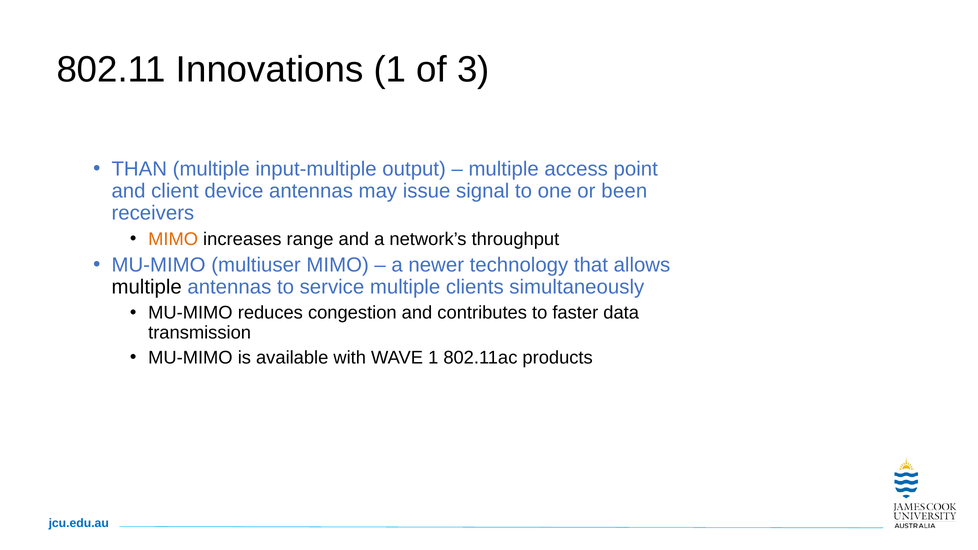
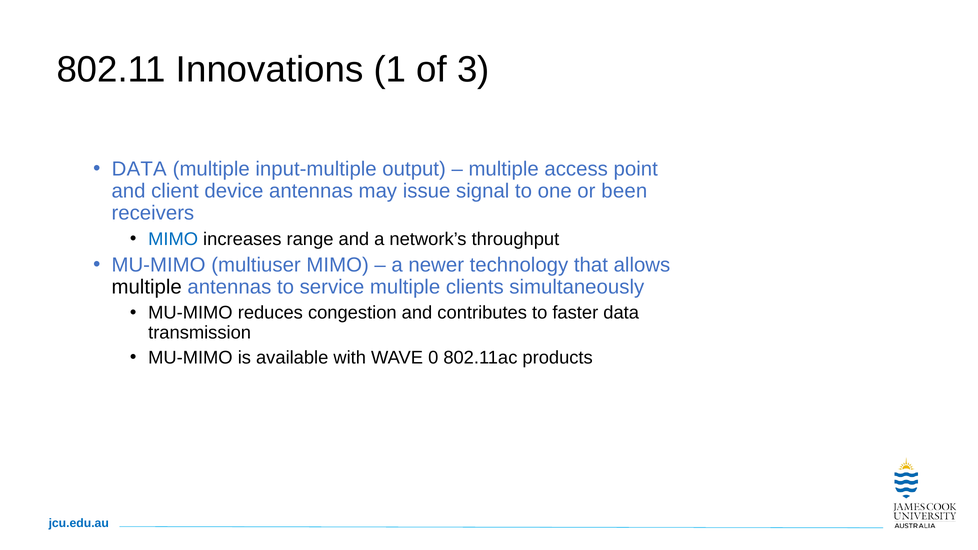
THAN: THAN -> DATA (139, 169)
MIMO colour: orange -> blue (173, 239)
WAVE 1: 1 -> 0 (433, 358)
